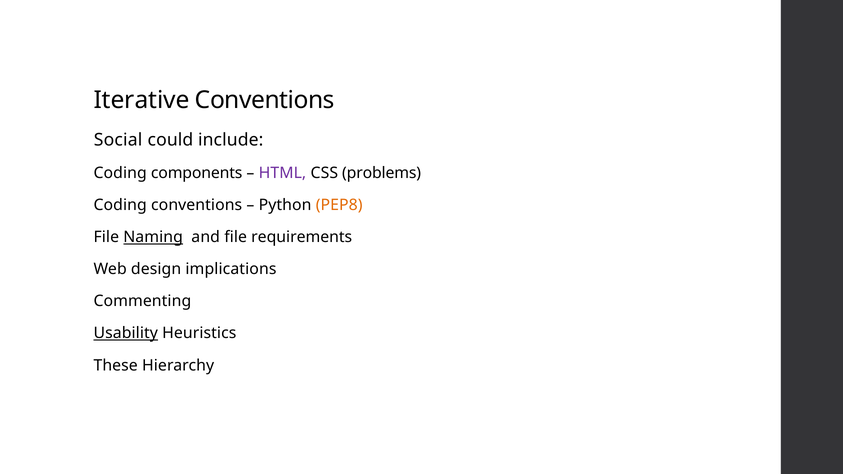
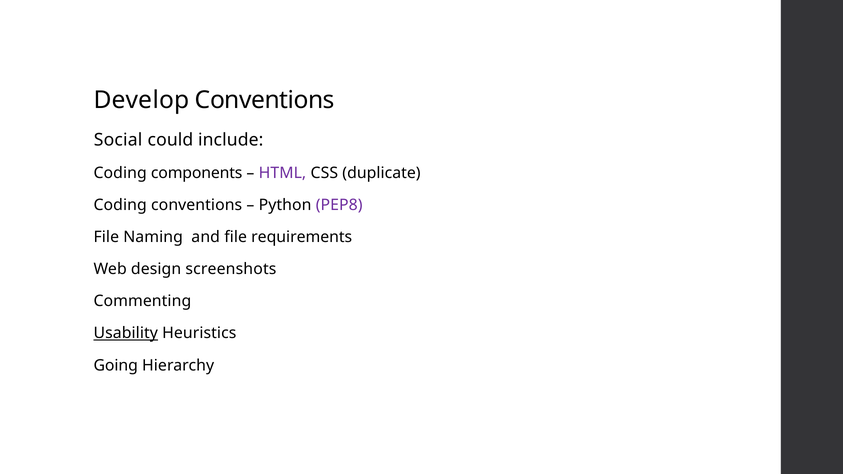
Iterative: Iterative -> Develop (141, 100)
problems: problems -> duplicate (381, 173)
PEP8 colour: orange -> purple (339, 205)
Naming underline: present -> none (153, 237)
implications: implications -> screenshots (231, 269)
These: These -> Going (116, 365)
